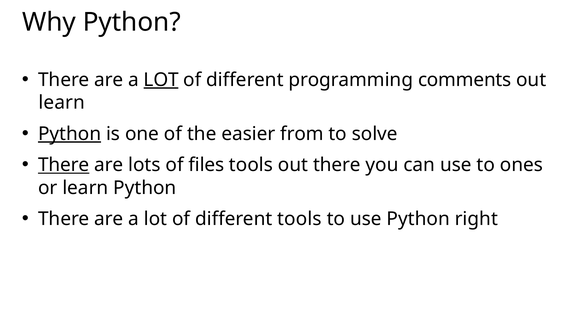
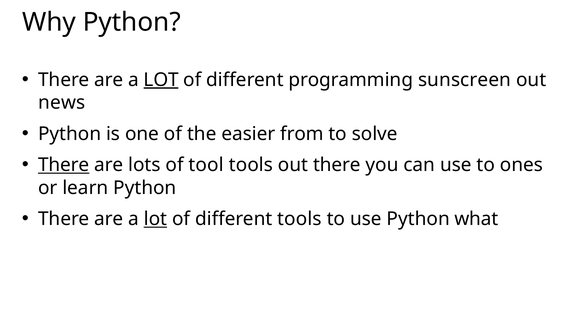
comments: comments -> sunscreen (465, 80)
learn: learn -> news (62, 103)
Python underline: present -> none (70, 134)
files: files -> tool (206, 165)
lot underline: none -> present (155, 219)
right: right -> what (476, 219)
